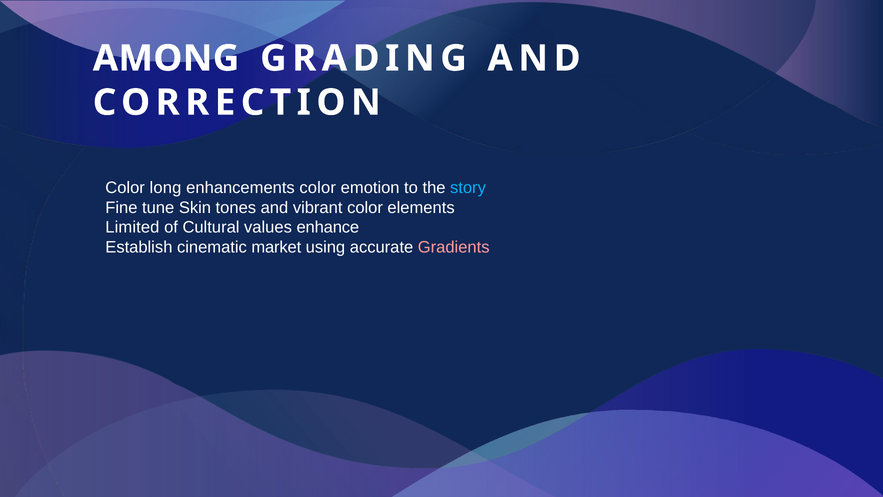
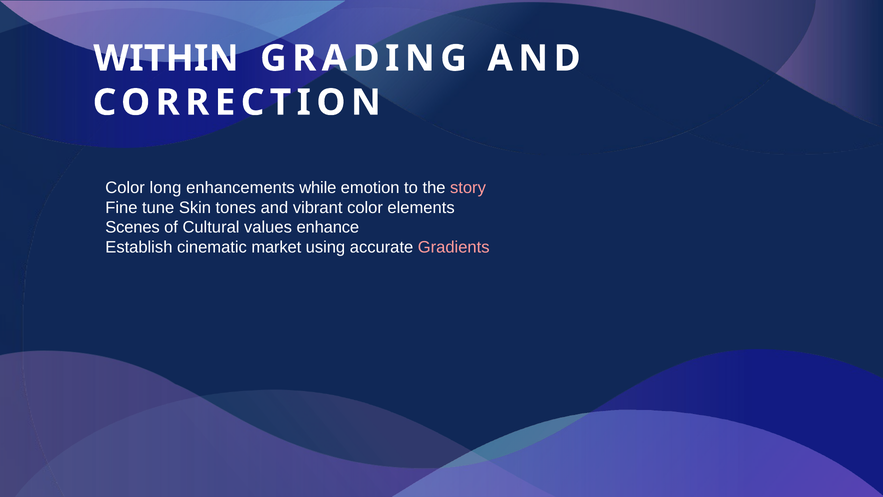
AMONG: AMONG -> WITHIN (166, 58)
enhancements color: color -> while (318, 188)
story colour: light blue -> pink (468, 188)
Limited: Limited -> Scenes (133, 227)
